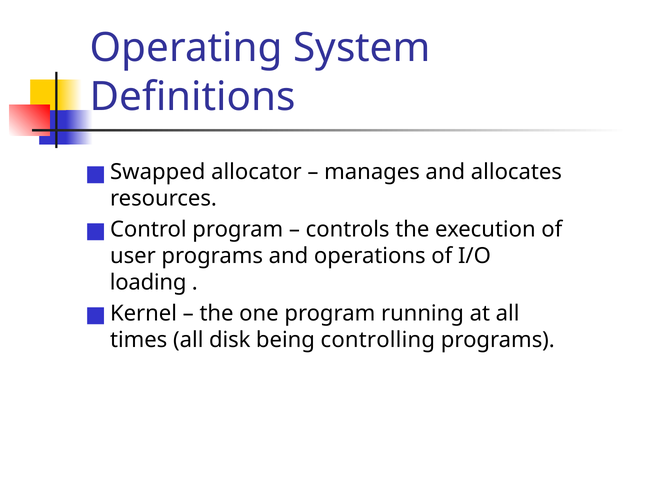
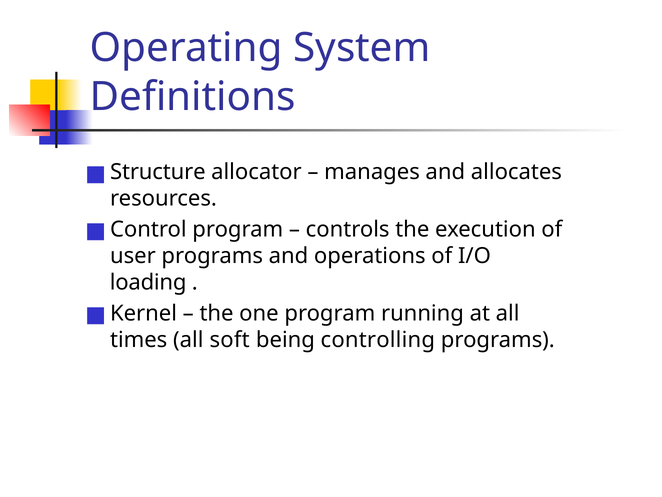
Swapped: Swapped -> Structure (158, 172)
disk: disk -> soft (230, 340)
